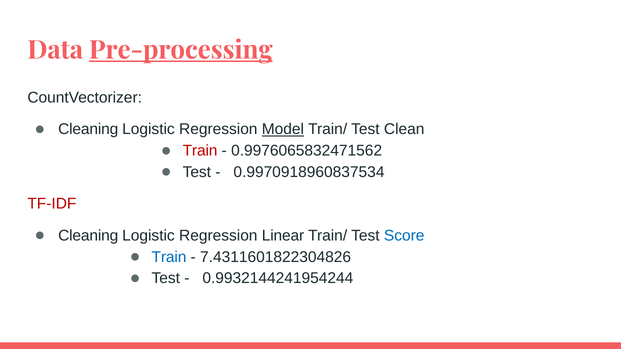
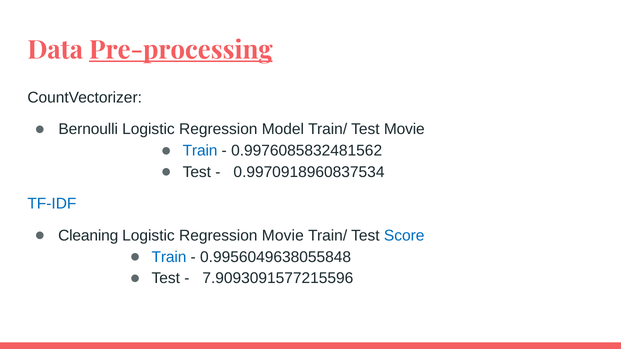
Cleaning: Cleaning -> Bernoulli (88, 129)
Model underline: present -> none (283, 129)
Test Clean: Clean -> Movie (404, 129)
Train colour: red -> blue (200, 151)
0.9976065832471562: 0.9976065832471562 -> 0.9976085832481562 (307, 151)
TF-IDF colour: red -> blue (52, 204)
Regression Linear: Linear -> Movie (283, 236)
7.4311601822304826: 7.4311601822304826 -> 0.9956049638055848 (276, 257)
0.9932144241954244: 0.9932144241954244 -> 7.9093091577215596 (278, 279)
